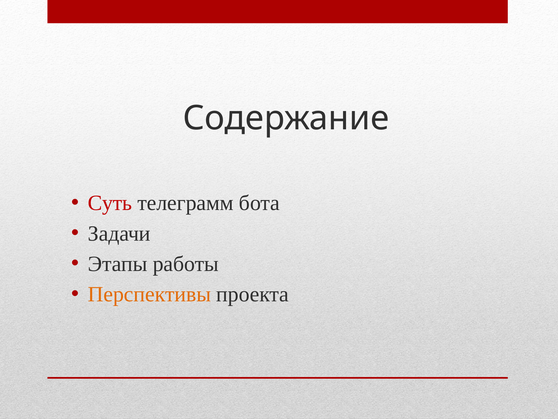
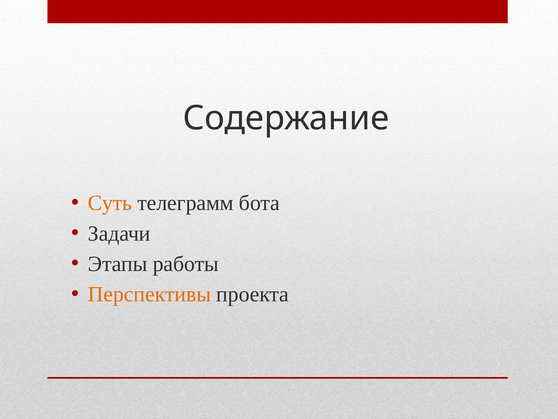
Суть colour: red -> orange (110, 203)
